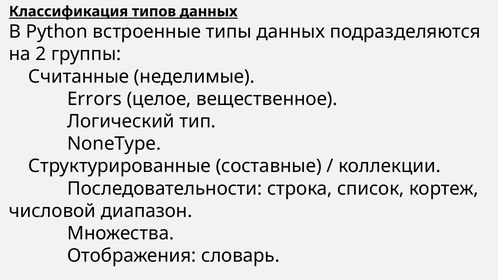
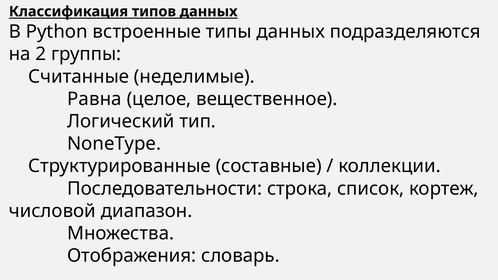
Errors: Errors -> Равна (94, 99)
